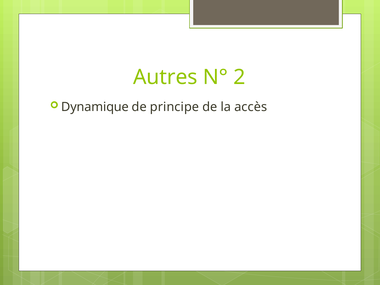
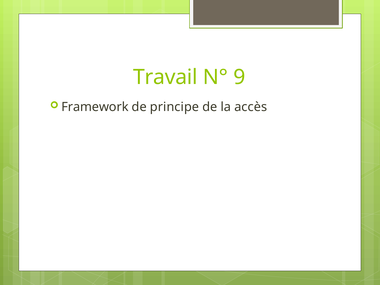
Autres: Autres -> Travail (165, 77)
2: 2 -> 9 (239, 77)
Dynamique: Dynamique -> Framework (95, 107)
